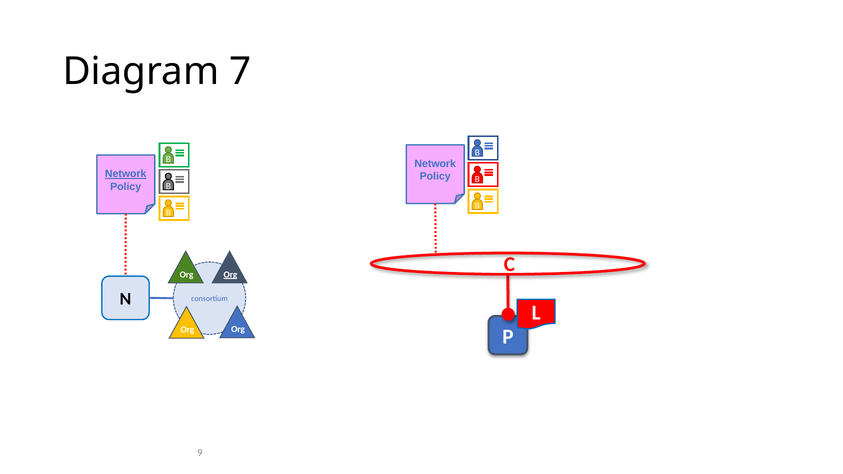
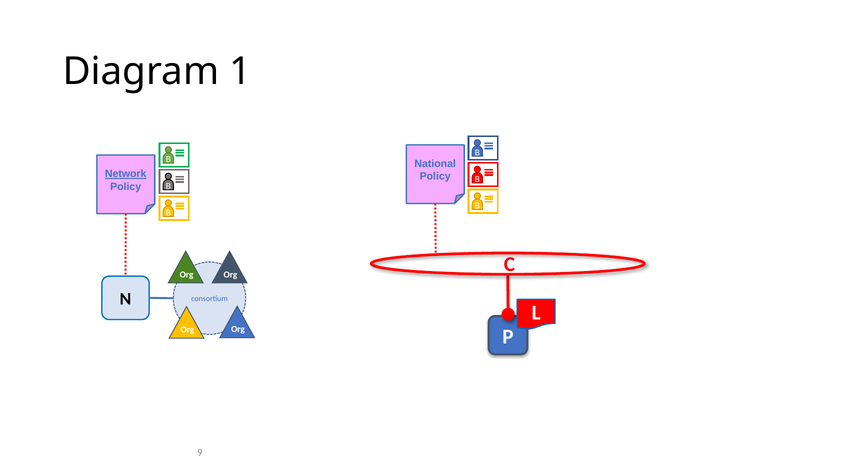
7: 7 -> 1 (240, 72)
Network: Network -> National (435, 164)
Org underline: present -> none (230, 275)
